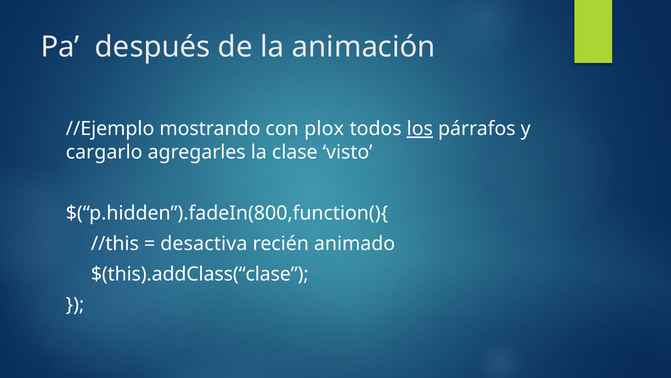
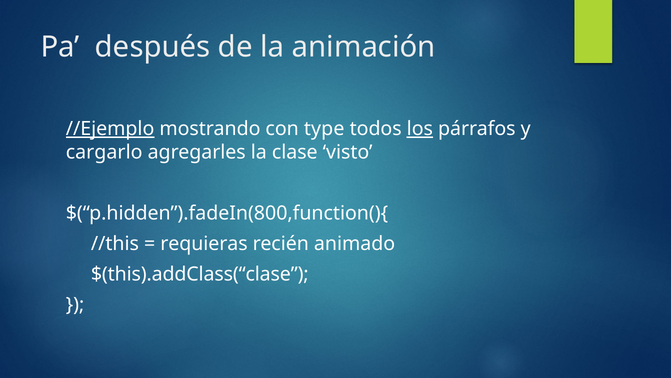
//Ejemplo underline: none -> present (110, 129)
plox: plox -> type (324, 129)
desactiva: desactiva -> requieras (204, 243)
